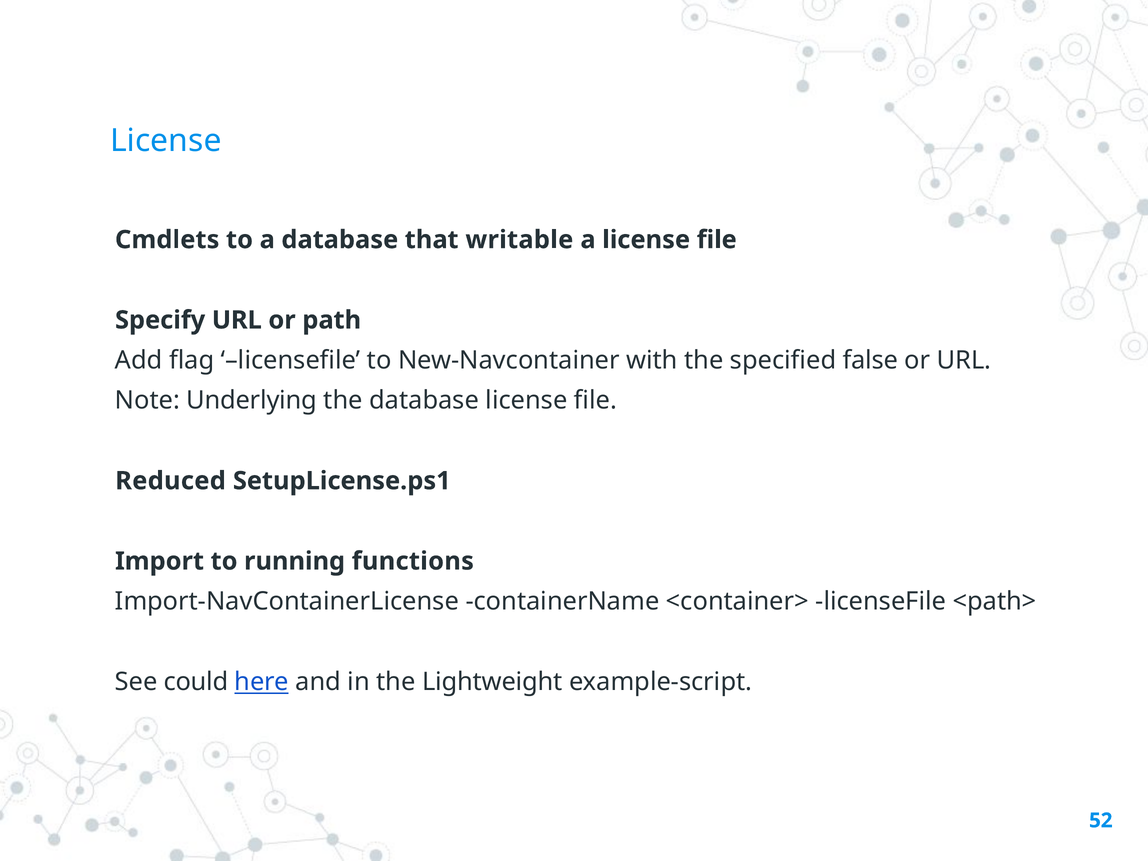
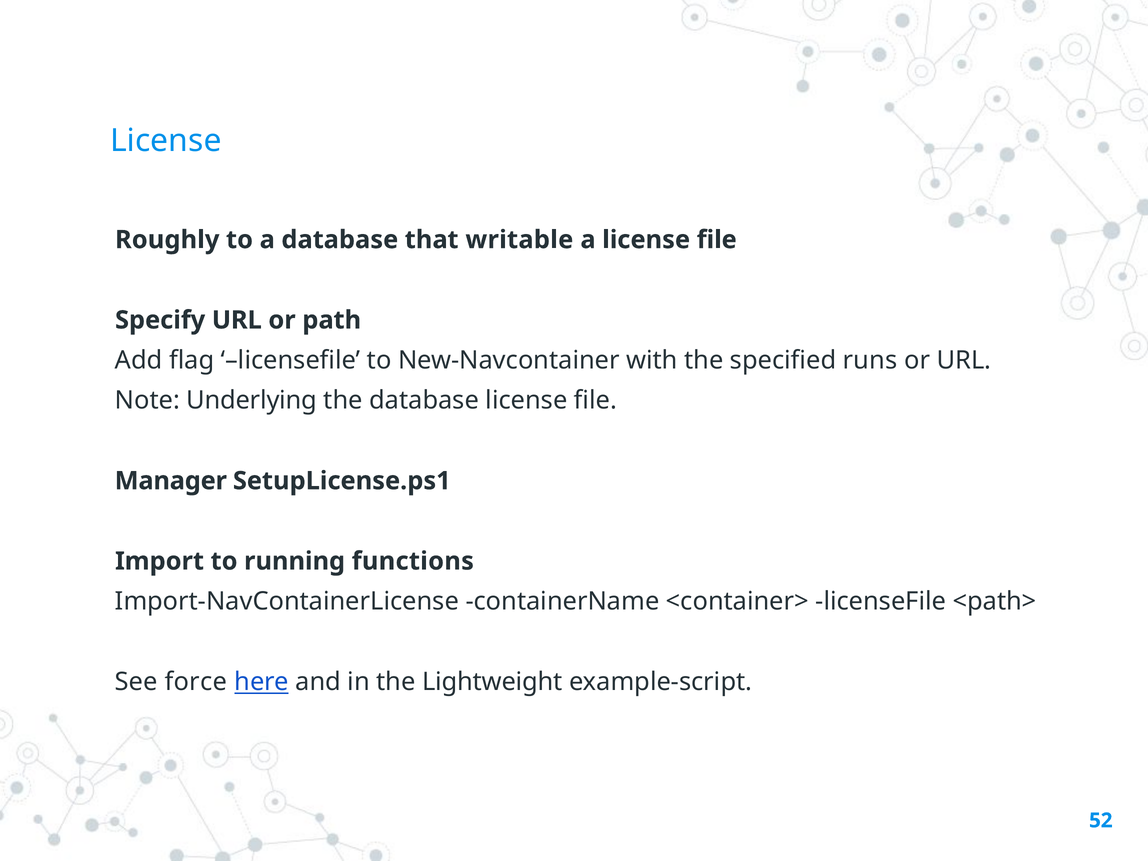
Cmdlets: Cmdlets -> Roughly (167, 240)
false: false -> runs (870, 360)
Reduced: Reduced -> Manager (171, 481)
could: could -> force (196, 682)
